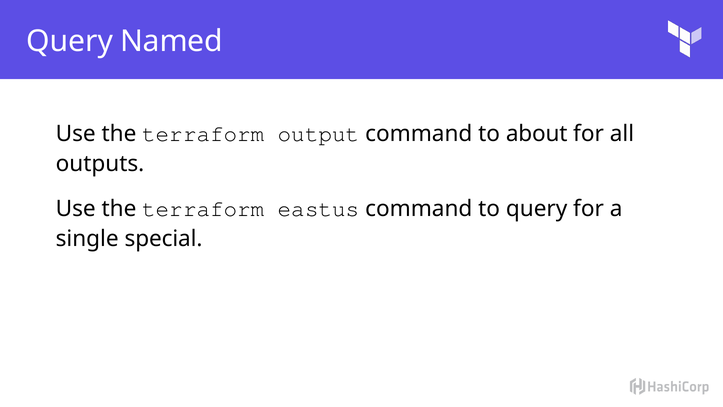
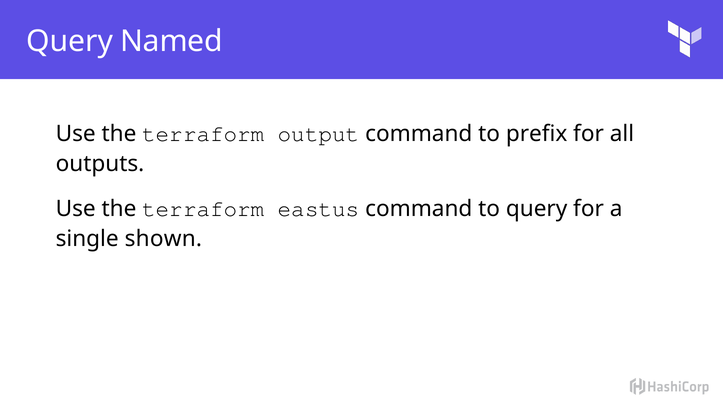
about: about -> prefix (537, 134)
special: special -> shown (163, 238)
